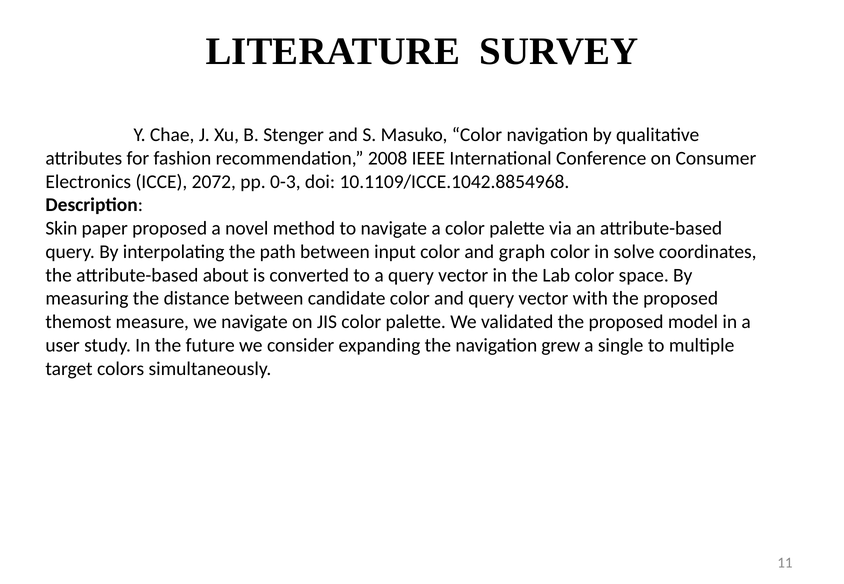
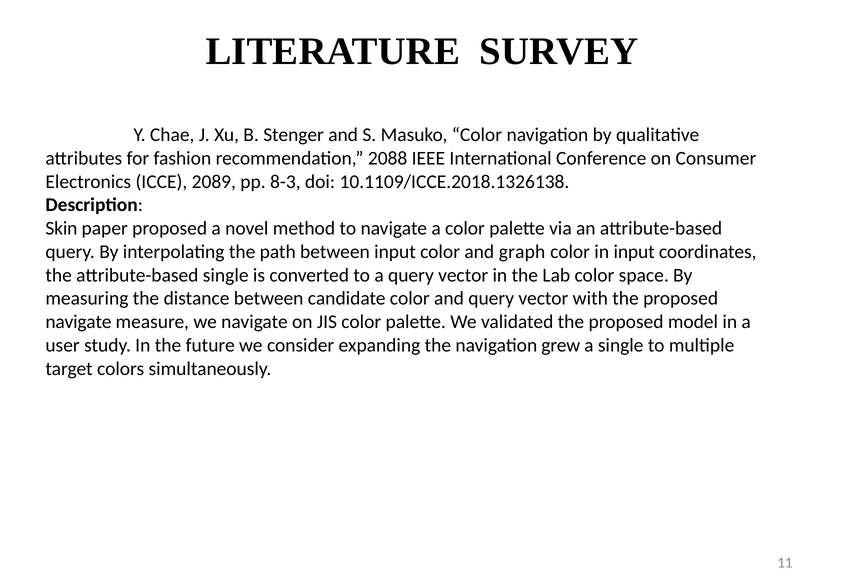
2008: 2008 -> 2088 (388, 158)
2072: 2072 -> 2089 (214, 182)
0-3: 0-3 -> 8-3 (285, 182)
10.1109/ICCE.1042.8854968: 10.1109/ICCE.1042.8854968 -> 10.1109/ICCE.2018.1326138 (454, 182)
in solve: solve -> input (634, 252)
attribute-based about: about -> single (226, 275)
themost: themost -> navigate (78, 322)
